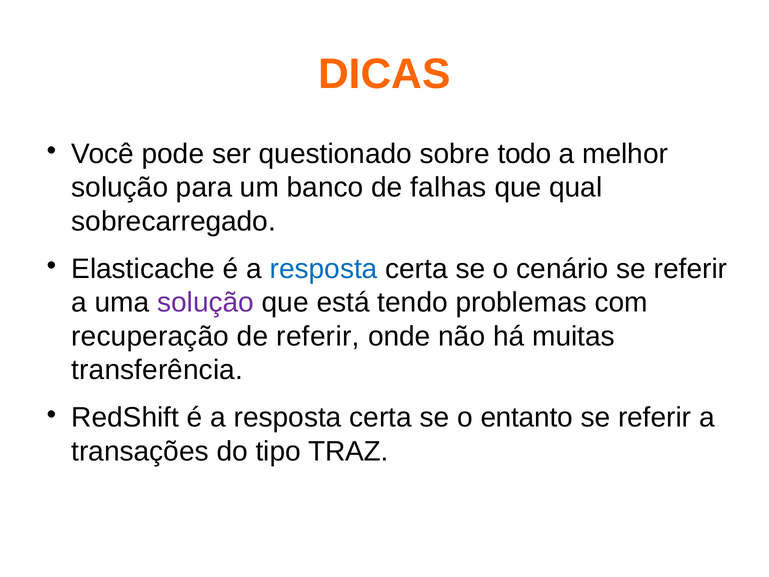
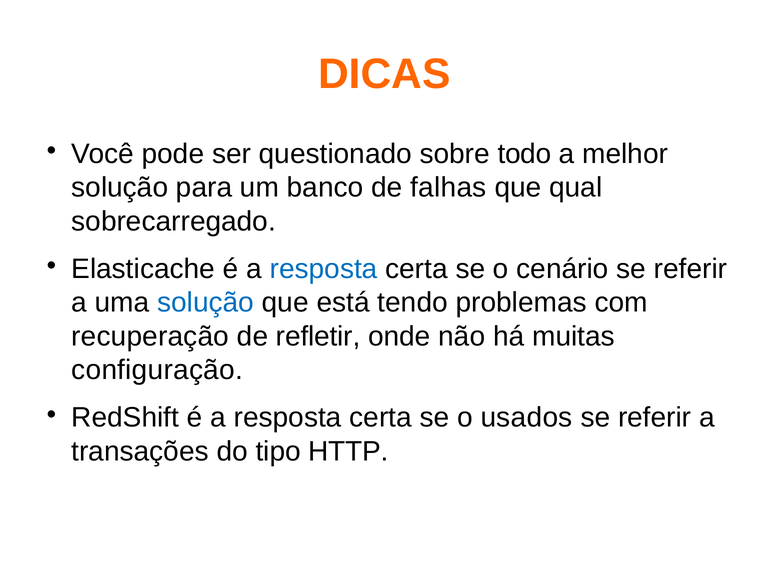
solução colour: purple -> blue (206, 302)
de referir: referir -> refletir (318, 336)
transferência: transferência -> configuração (157, 370)
entanto: entanto -> usados (527, 417)
TRAZ: TRAZ -> HTTP (348, 451)
